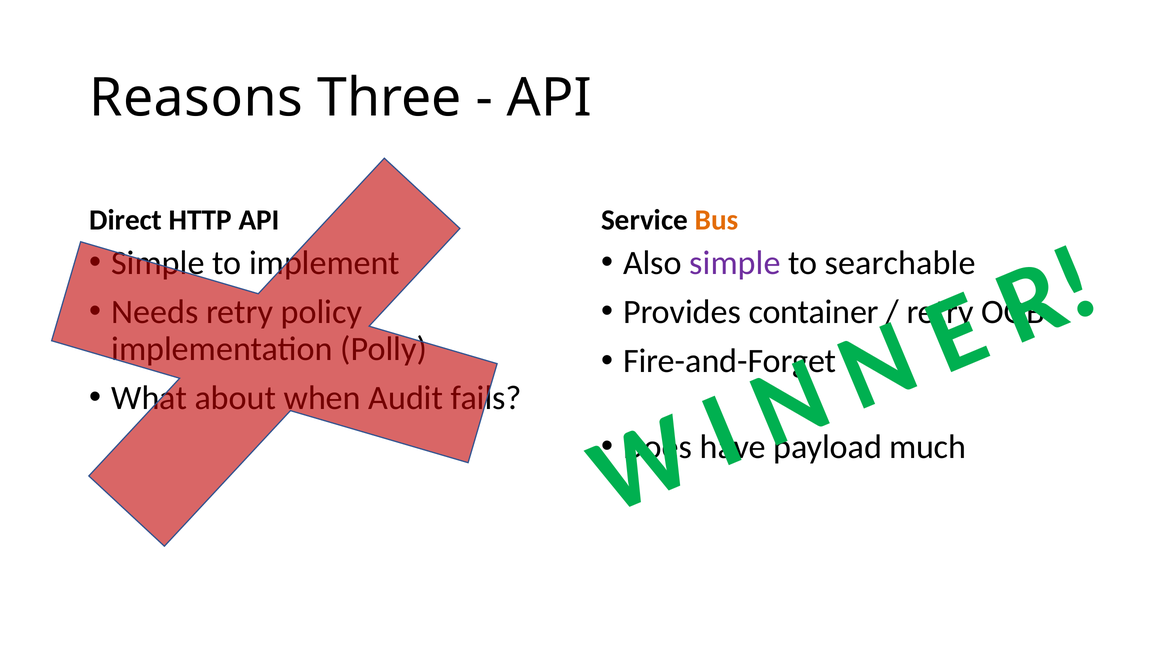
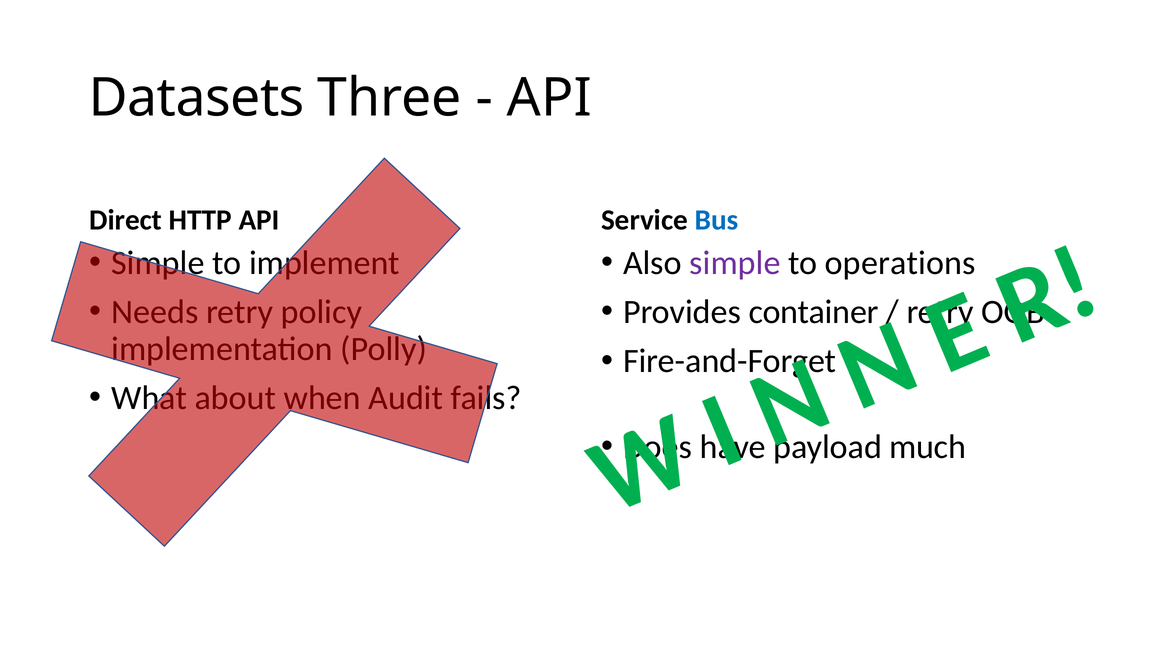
Reasons: Reasons -> Datasets (197, 98)
Bus colour: orange -> blue (717, 220)
searchable: searchable -> operations (900, 263)
